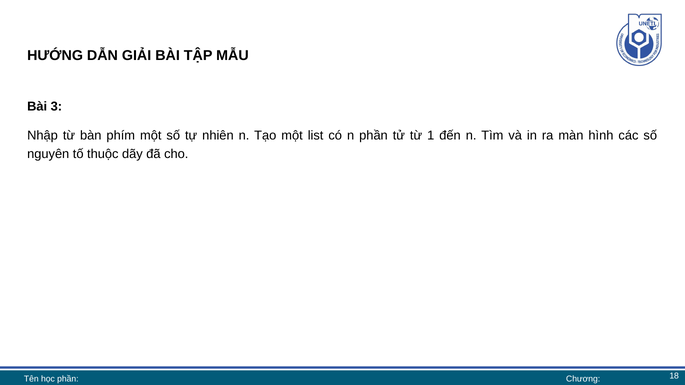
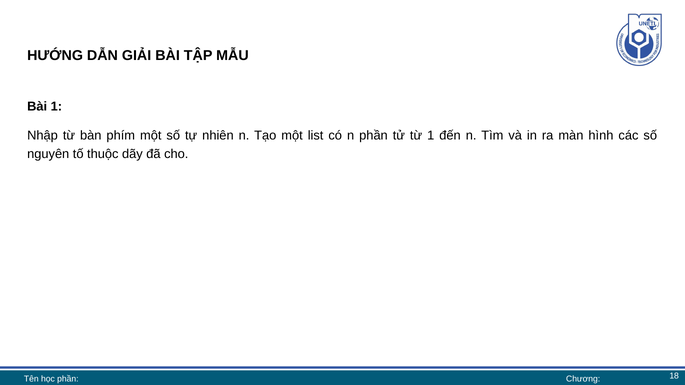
Bài 3: 3 -> 1 (56, 107)
